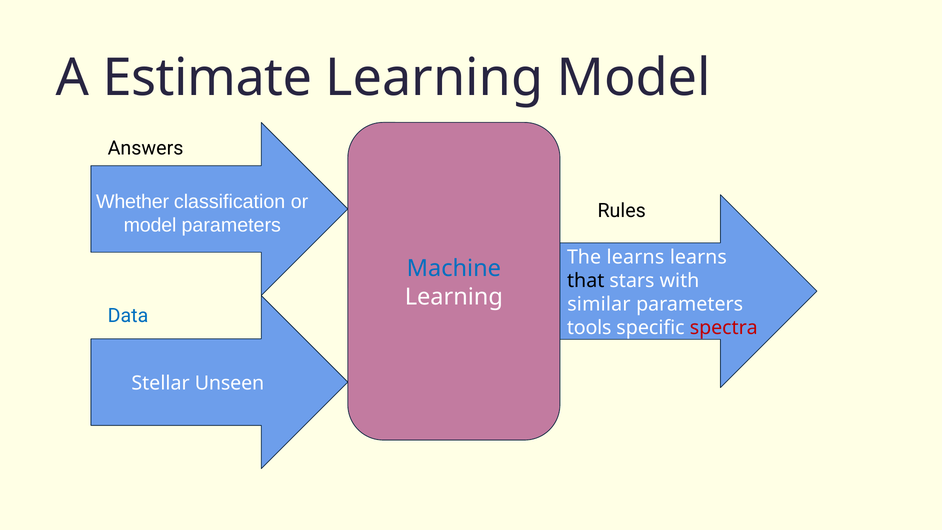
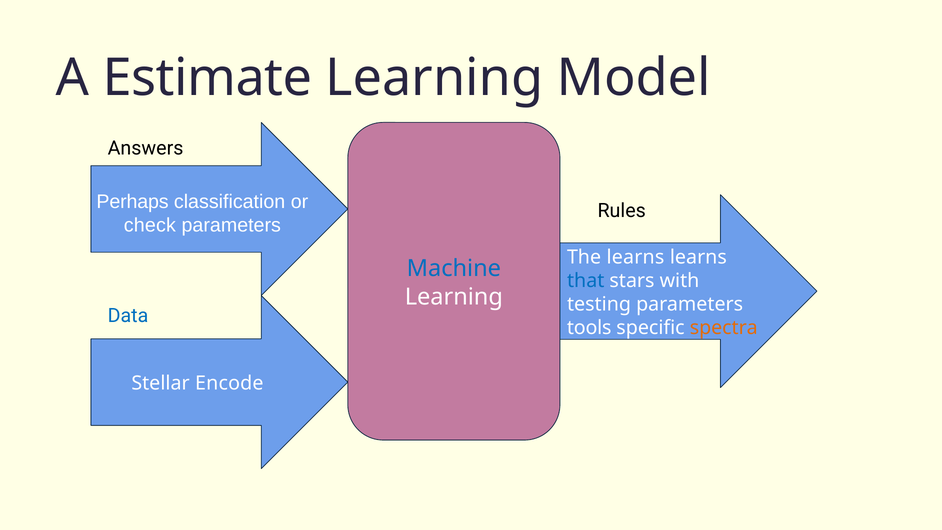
Whether: Whether -> Perhaps (133, 202)
model: model -> check (150, 225)
that colour: black -> blue (586, 281)
similar: similar -> testing (599, 304)
spectra colour: red -> orange (724, 328)
Unseen: Unseen -> Encode (229, 383)
